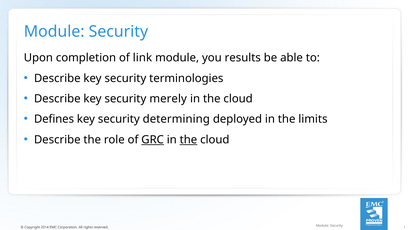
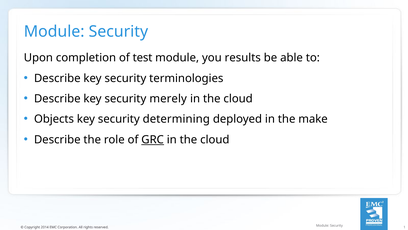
link: link -> test (143, 58)
Defines: Defines -> Objects (54, 119)
limits: limits -> make (313, 119)
the underline: present -> none (188, 139)
